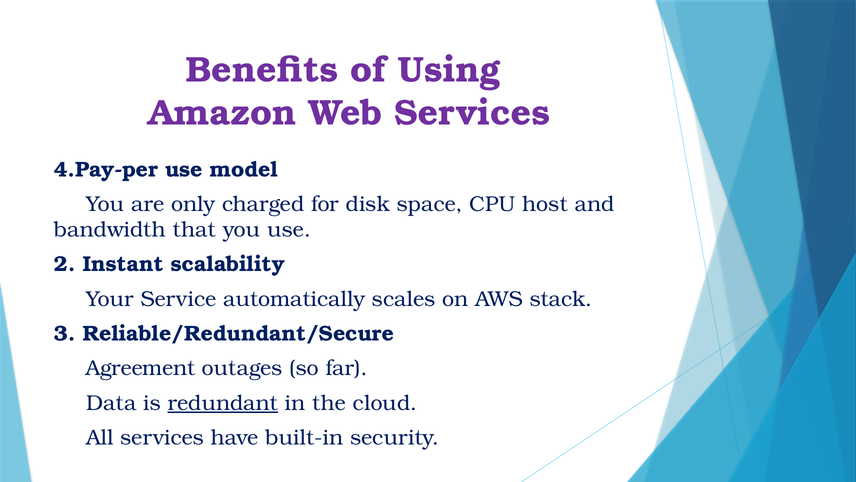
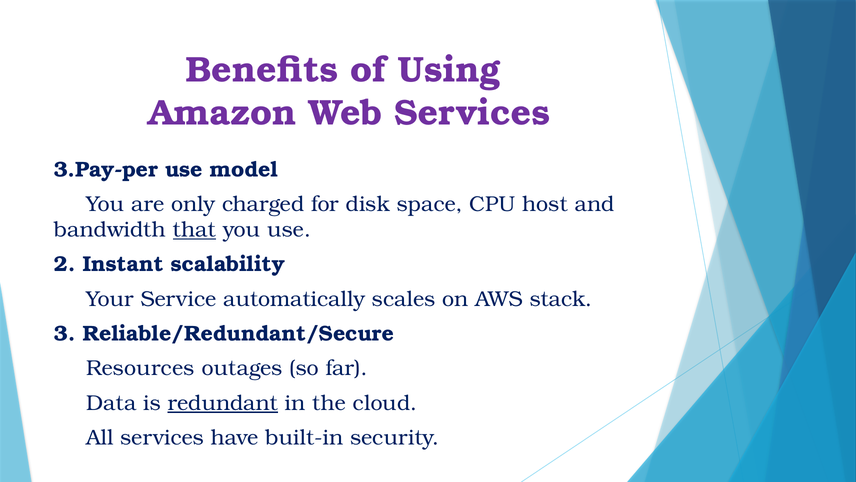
4.Pay-per: 4.Pay-per -> 3.Pay-per (106, 169)
that underline: none -> present (195, 230)
Agreement: Agreement -> Resources (140, 368)
